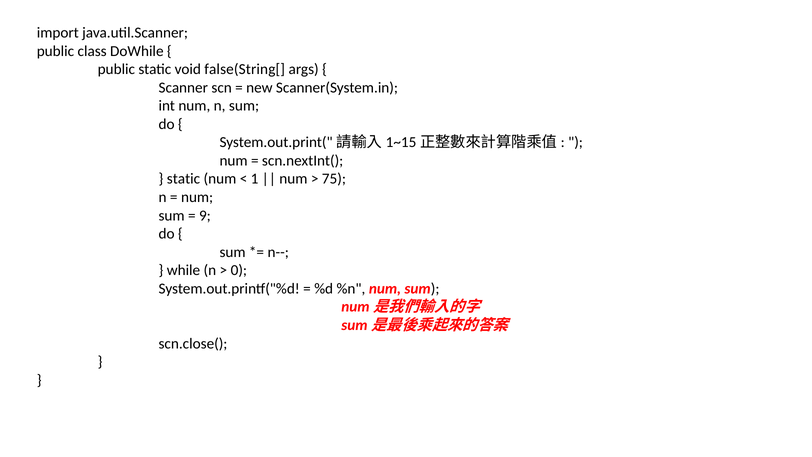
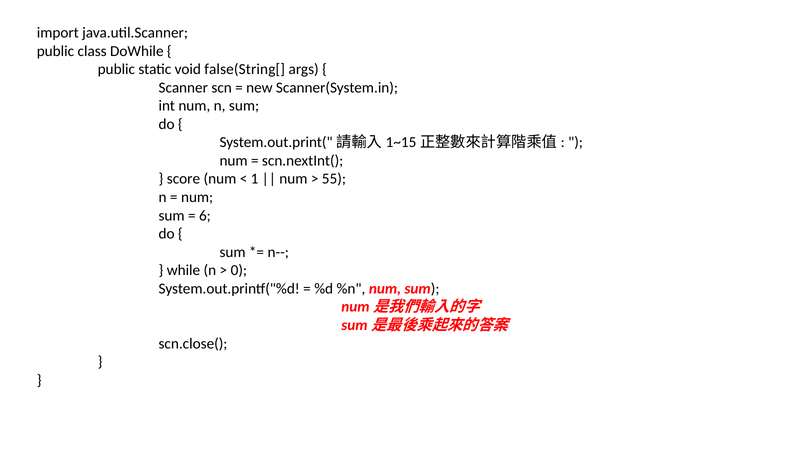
static: static -> score (183, 179)
75: 75 -> 55 (334, 179)
9: 9 -> 6 (205, 215)
